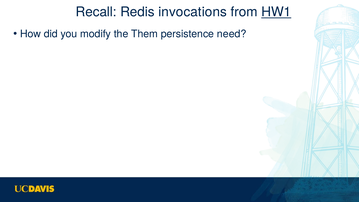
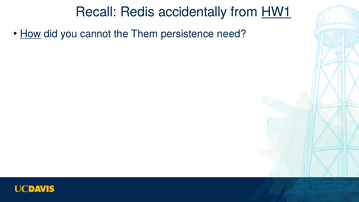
invocations: invocations -> accidentally (193, 12)
How underline: none -> present (31, 34)
modify: modify -> cannot (96, 34)
